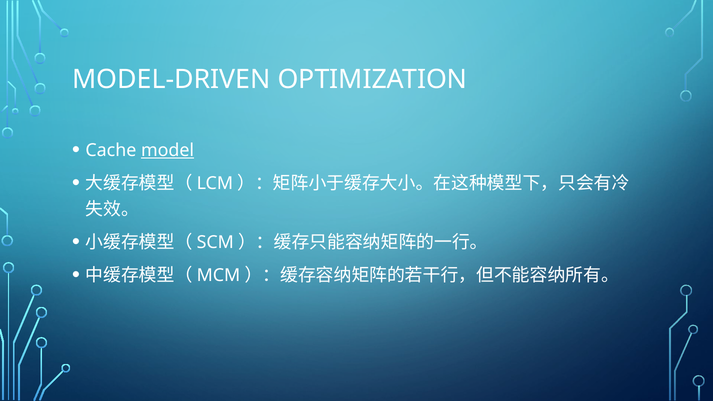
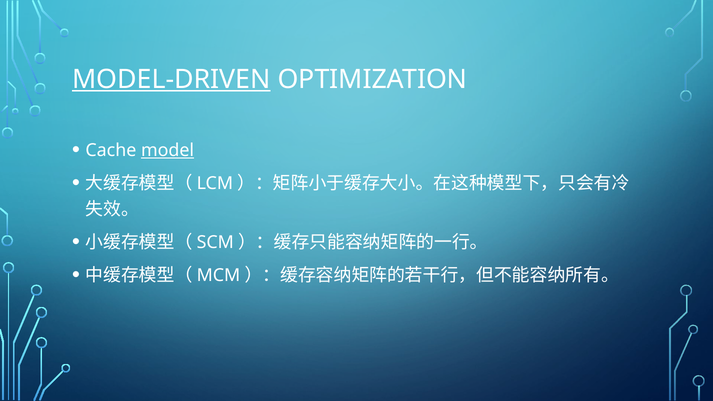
MODEL-DRIVEN underline: none -> present (171, 79)
